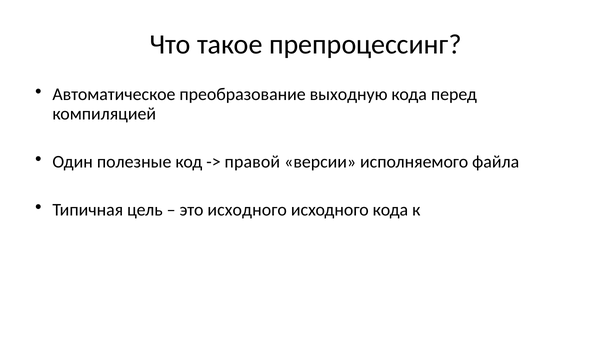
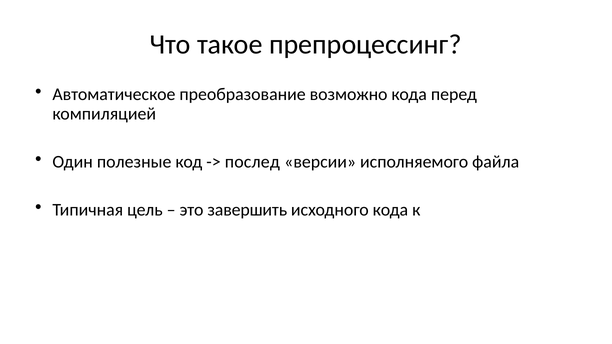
выходную: выходную -> возможно (349, 95)
правой: правой -> послед (252, 162)
это исходного: исходного -> завершить (247, 210)
